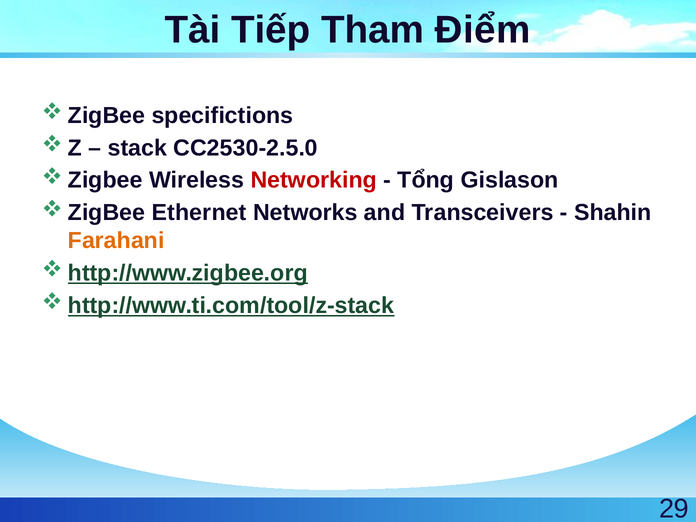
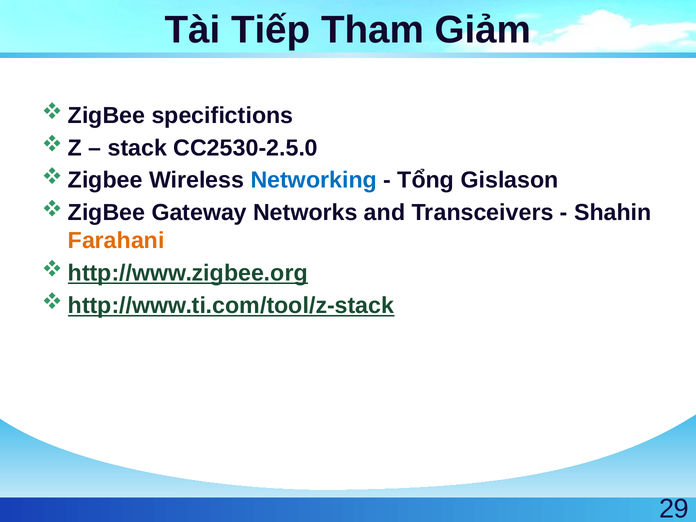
Điểm: Điểm -> Giảm (483, 30)
Networking colour: red -> blue (314, 180)
Ethernet: Ethernet -> Gateway (199, 213)
